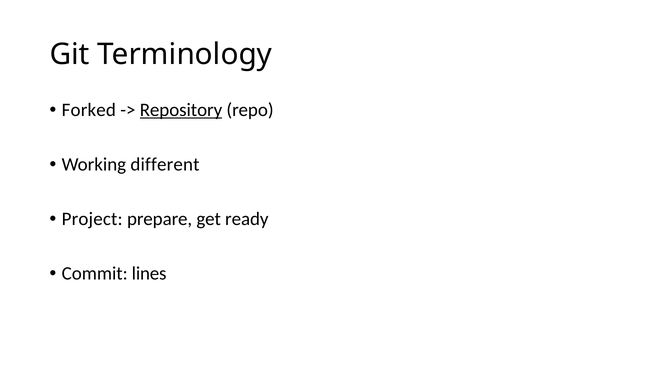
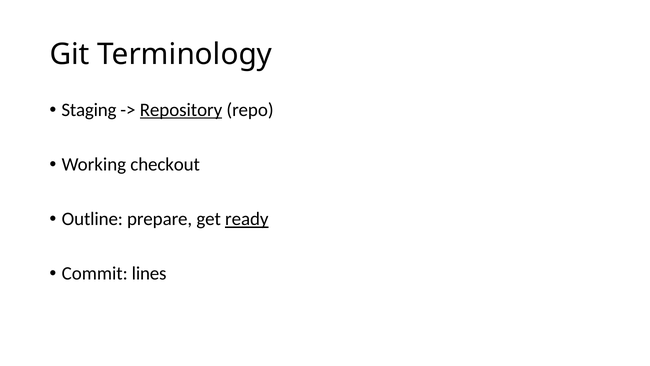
Forked: Forked -> Staging (89, 110)
different: different -> checkout (165, 164)
Project: Project -> Outline (92, 219)
ready underline: none -> present (247, 219)
